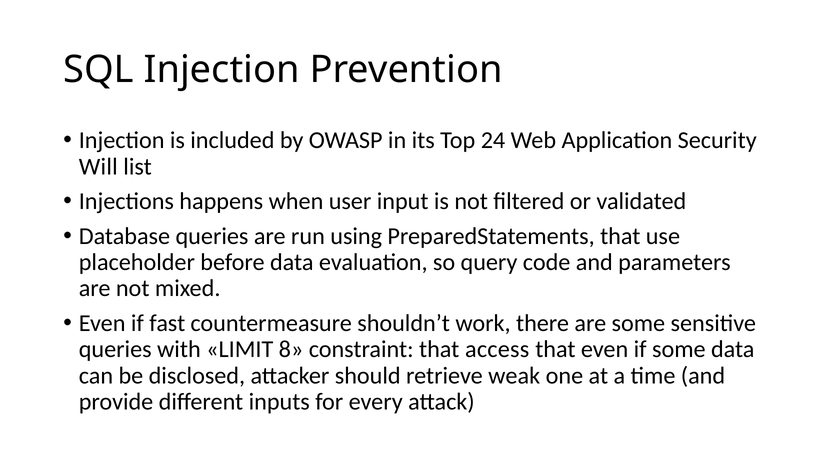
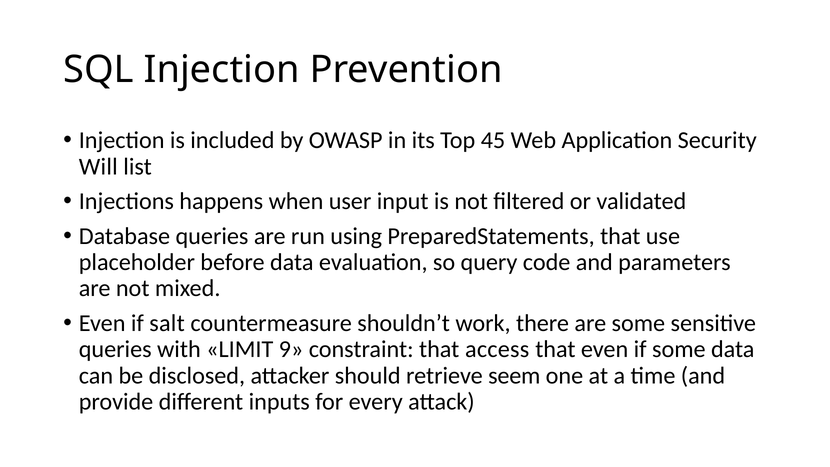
24: 24 -> 45 (493, 140)
fast: fast -> salt (167, 323)
8: 8 -> 9 (291, 349)
weak: weak -> seem (514, 375)
